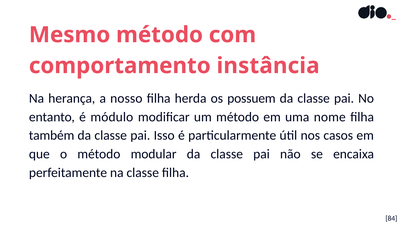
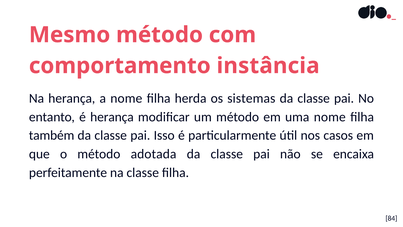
a nosso: nosso -> nome (126, 98)
possuem: possuem -> sistemas (251, 98)
é módulo: módulo -> herança (112, 117)
modular: modular -> adotada (154, 154)
